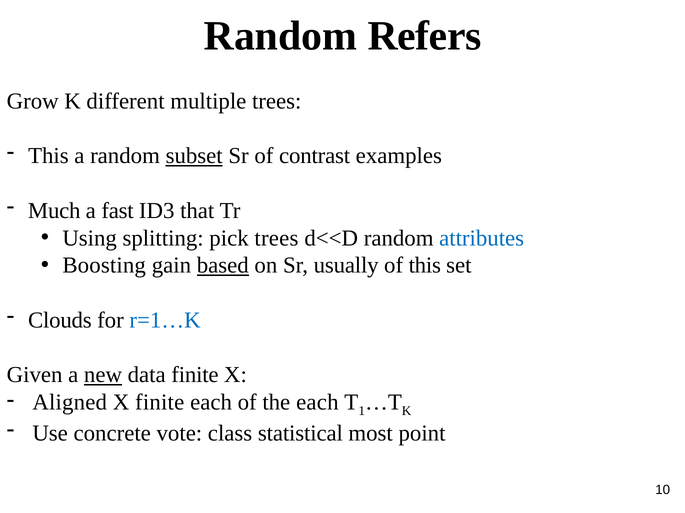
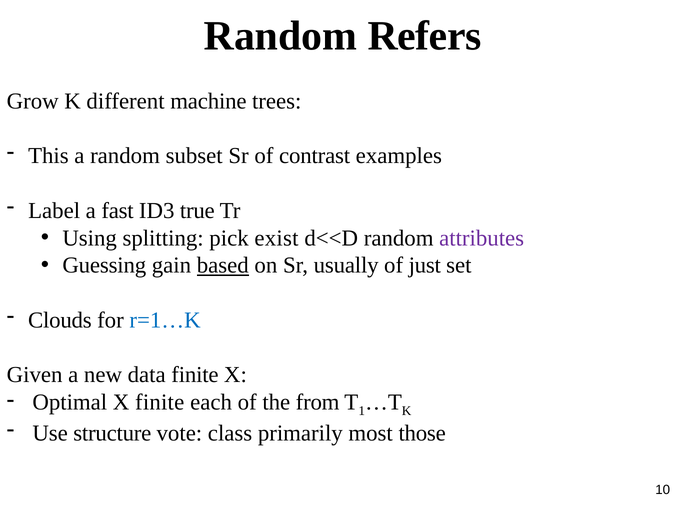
multiple: multiple -> machine (208, 101)
subset underline: present -> none (194, 156)
Much: Much -> Label (54, 211)
that: that -> true (197, 211)
pick trees: trees -> exist (276, 238)
attributes colour: blue -> purple (482, 238)
Boosting: Boosting -> Guessing (104, 266)
of this: this -> just (425, 266)
new underline: present -> none (103, 375)
Aligned: Aligned -> Optimal (70, 403)
the each: each -> from (318, 403)
concrete: concrete -> structure (112, 434)
statistical: statistical -> primarily (300, 434)
point: point -> those (422, 434)
